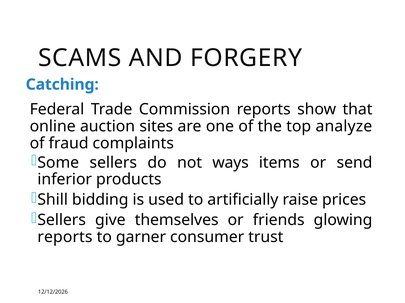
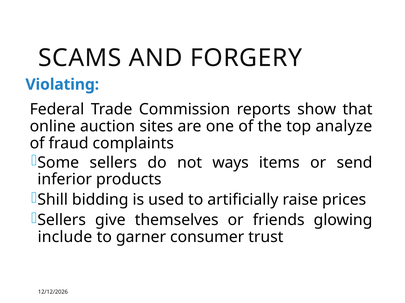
Catching: Catching -> Violating (62, 85)
reports: reports -> include (65, 238)
